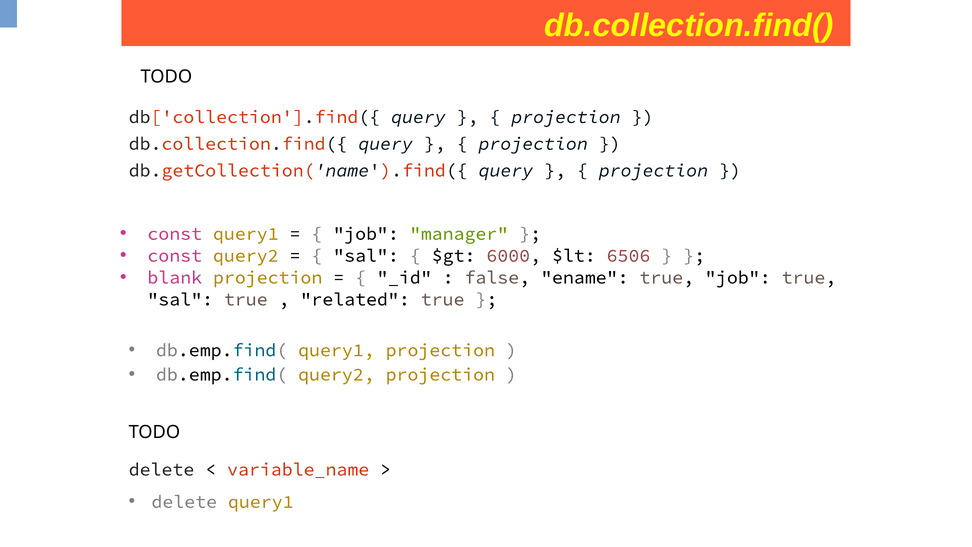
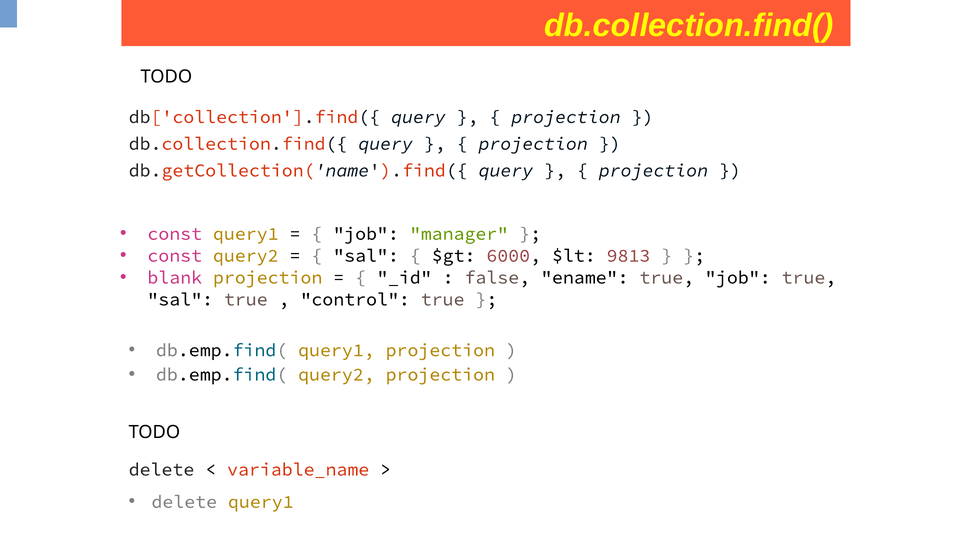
6506: 6506 -> 9813 (629, 256)
related: related -> control (355, 299)
